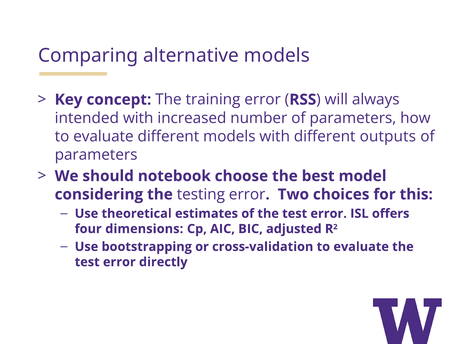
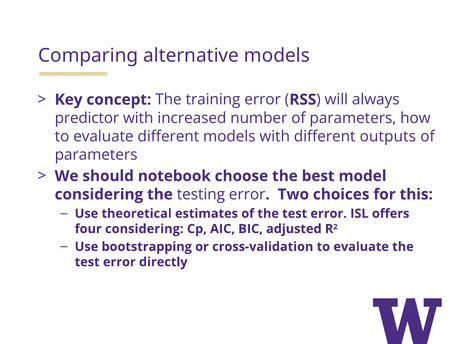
intended: intended -> predictor (87, 118)
four dimensions: dimensions -> considering (144, 229)
